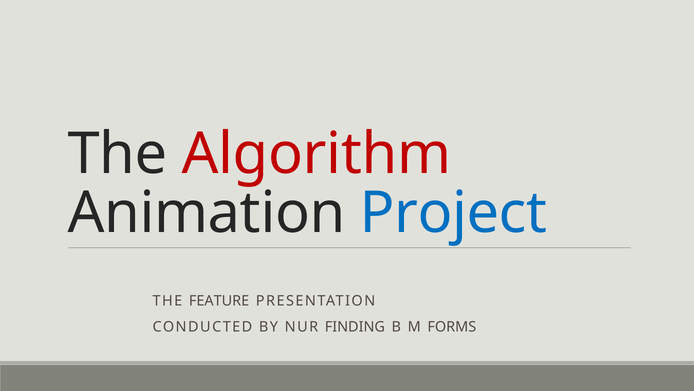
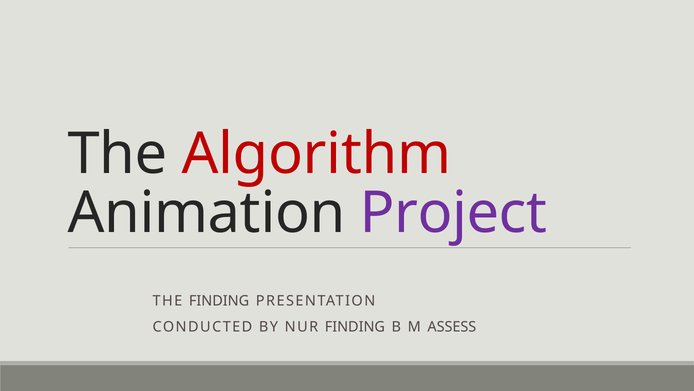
Project colour: blue -> purple (453, 213)
THE FEATURE: FEATURE -> FINDING (219, 301)
FORMS: FORMS -> ASSESS (452, 326)
